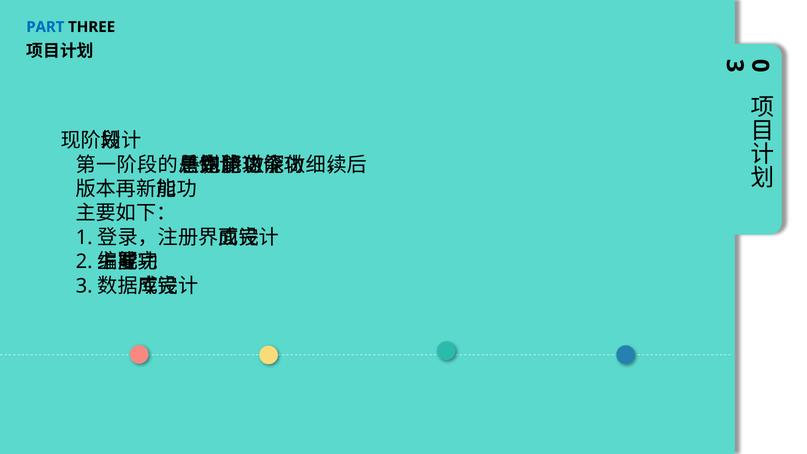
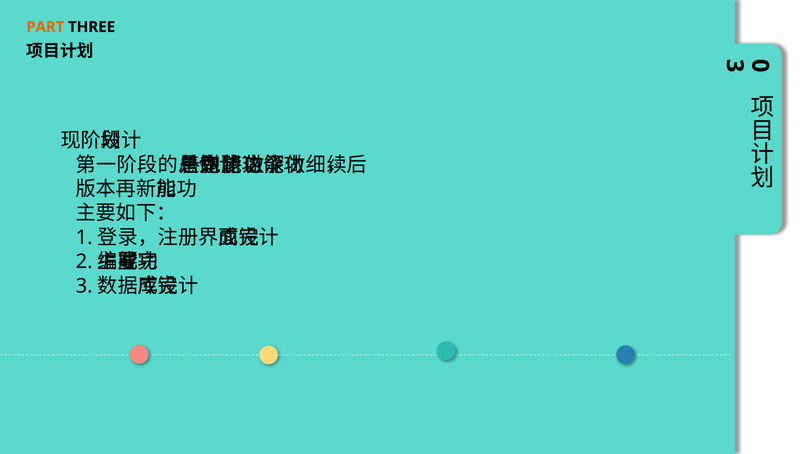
PART colour: blue -> orange (45, 27)
